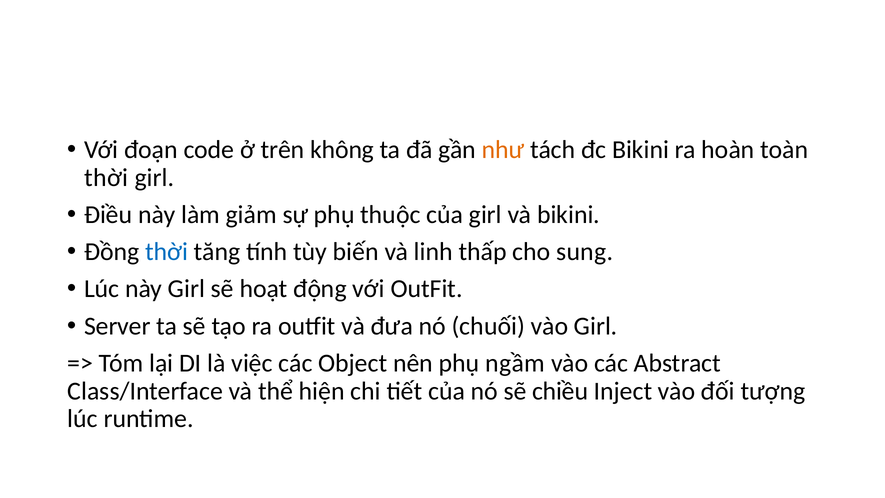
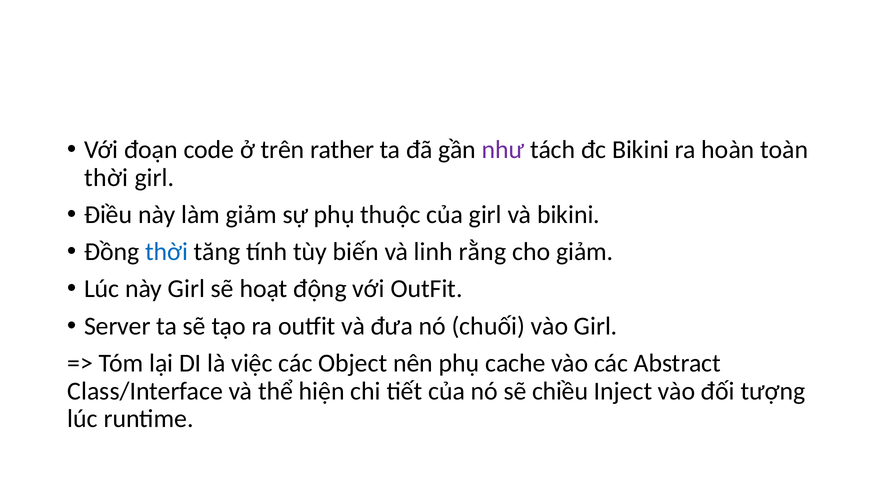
không: không -> rather (342, 150)
như colour: orange -> purple (503, 150)
thấp: thấp -> rằng (482, 252)
cho sung: sung -> giảm (585, 252)
ngầm: ngầm -> cache (515, 363)
